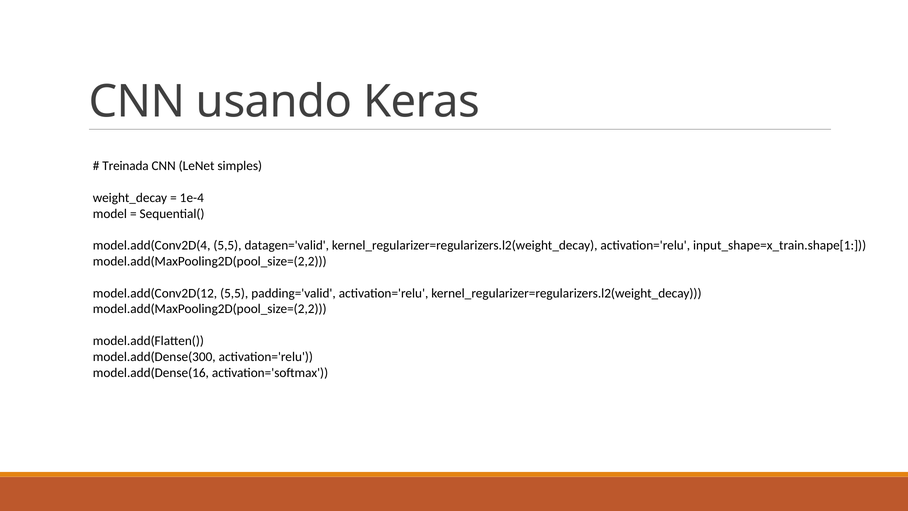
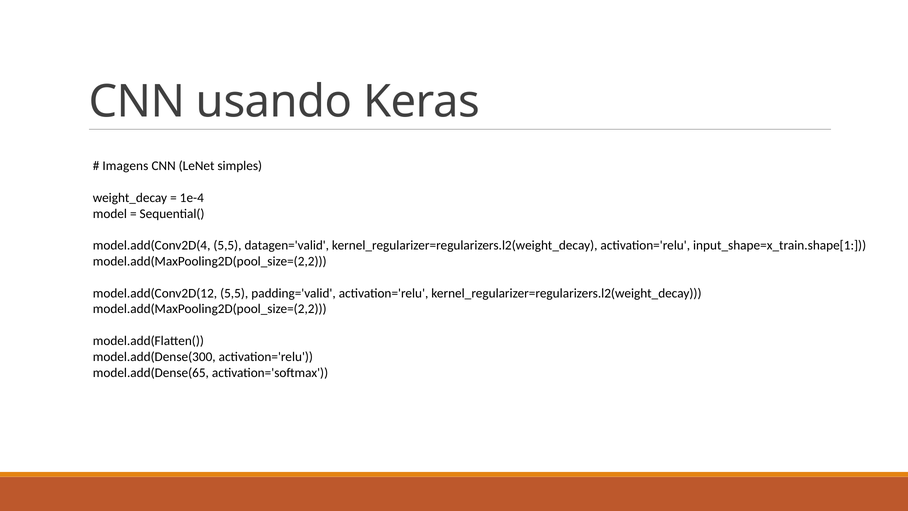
Treinada: Treinada -> Imagens (125, 166)
model.add(Dense(16: model.add(Dense(16 -> model.add(Dense(65 (151, 373)
